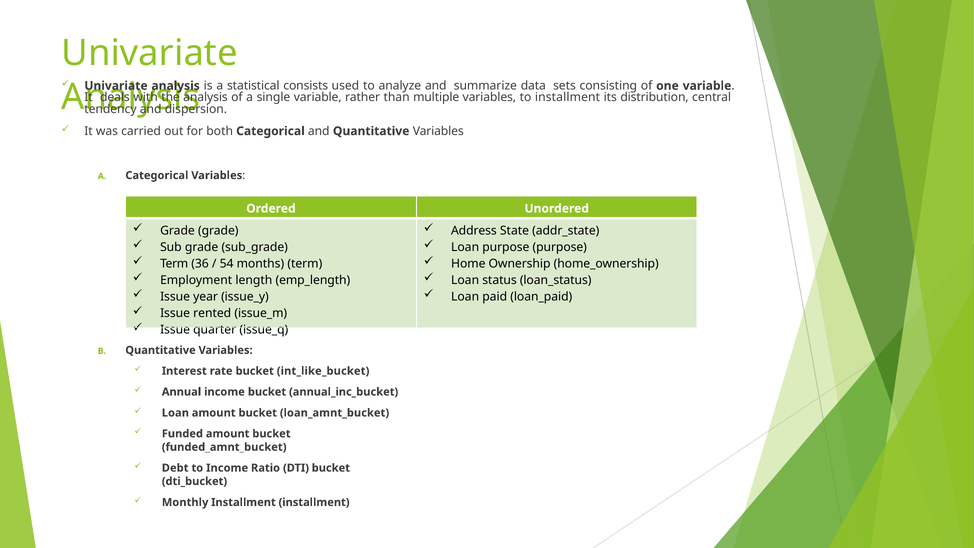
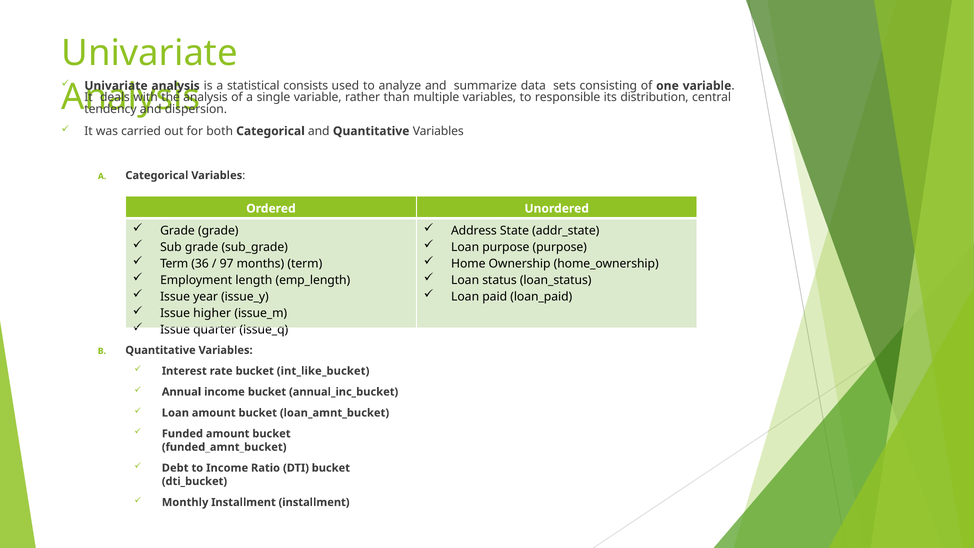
to installment: installment -> responsible (568, 97)
54: 54 -> 97 (227, 264)
rented: rented -> higher (212, 313)
